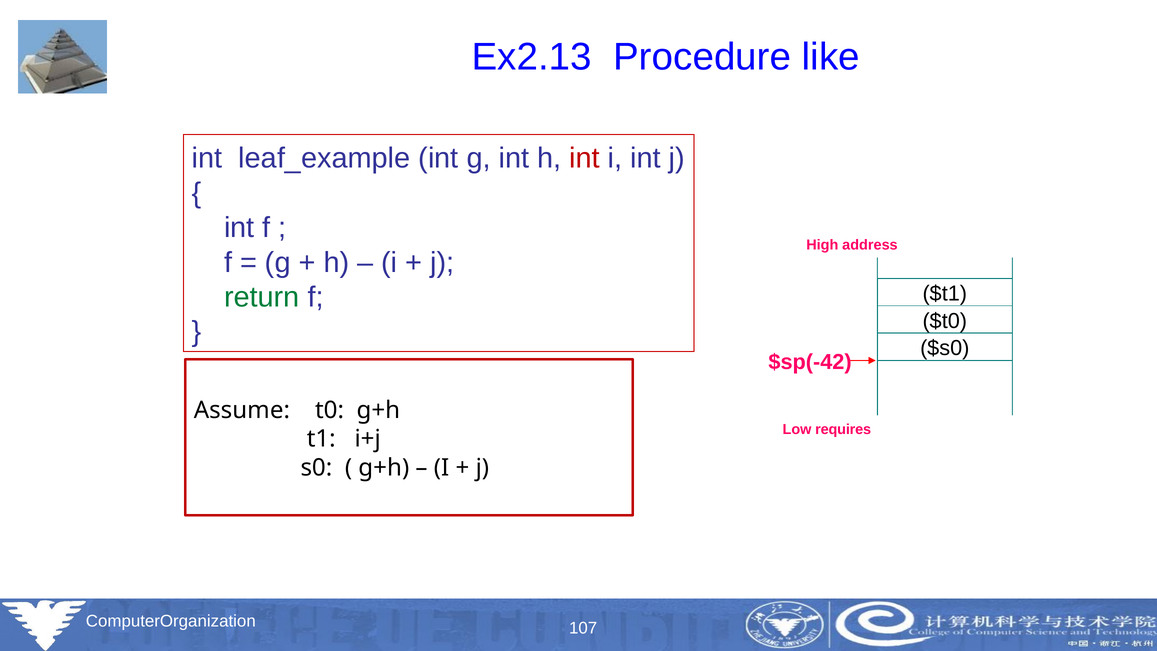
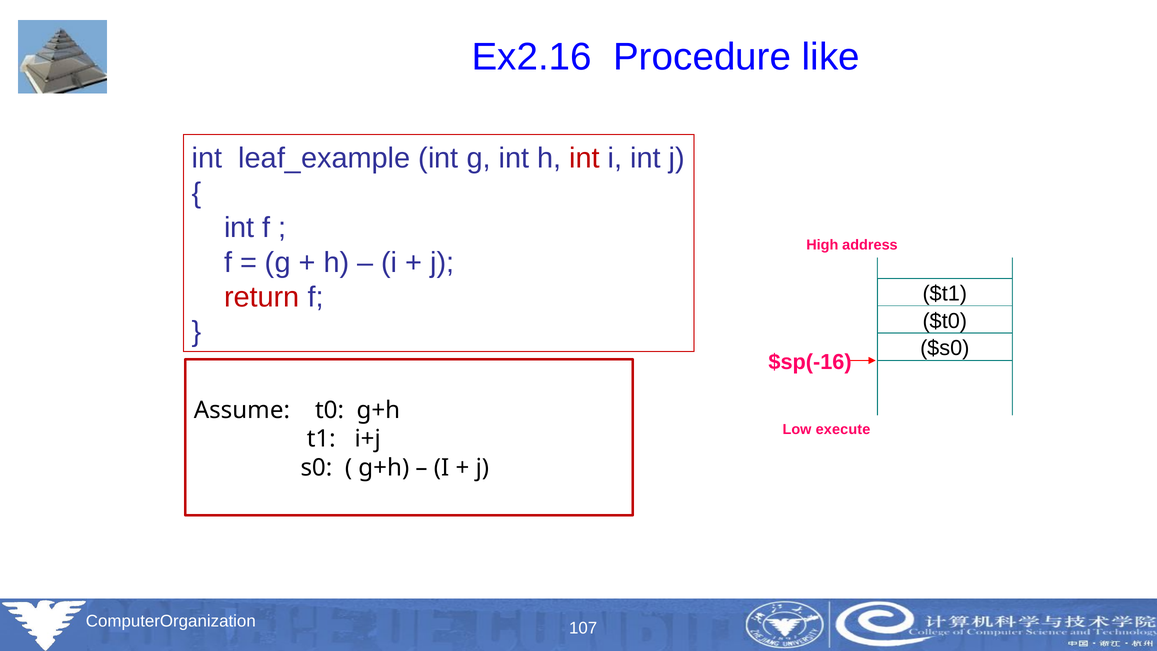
Ex2.13: Ex2.13 -> Ex2.16 (532, 57)
return colour: green -> red (262, 297)
$sp(-42: $sp(-42 -> $sp(-16 (810, 362)
requires: requires -> execute (843, 429)
